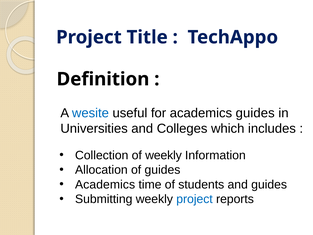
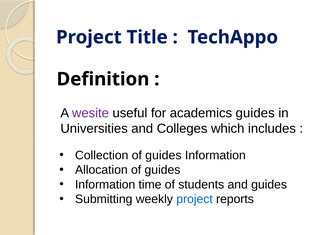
wesite colour: blue -> purple (90, 113)
Collection of weekly: weekly -> guides (163, 155)
Academics: Academics -> Information (105, 184)
